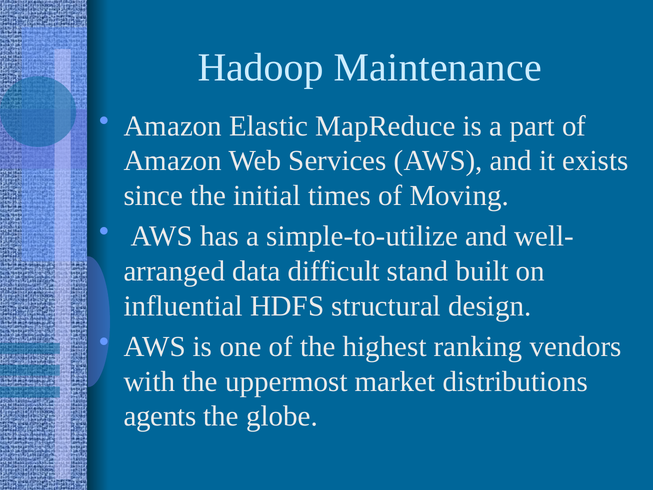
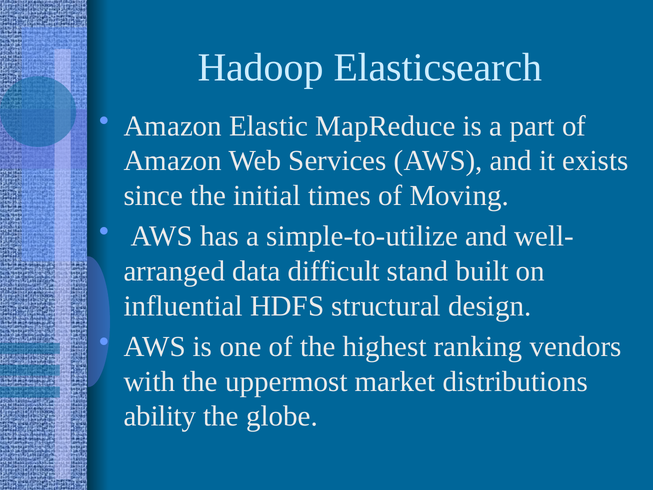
Maintenance: Maintenance -> Elasticsearch (438, 67)
agents: agents -> ability (160, 416)
